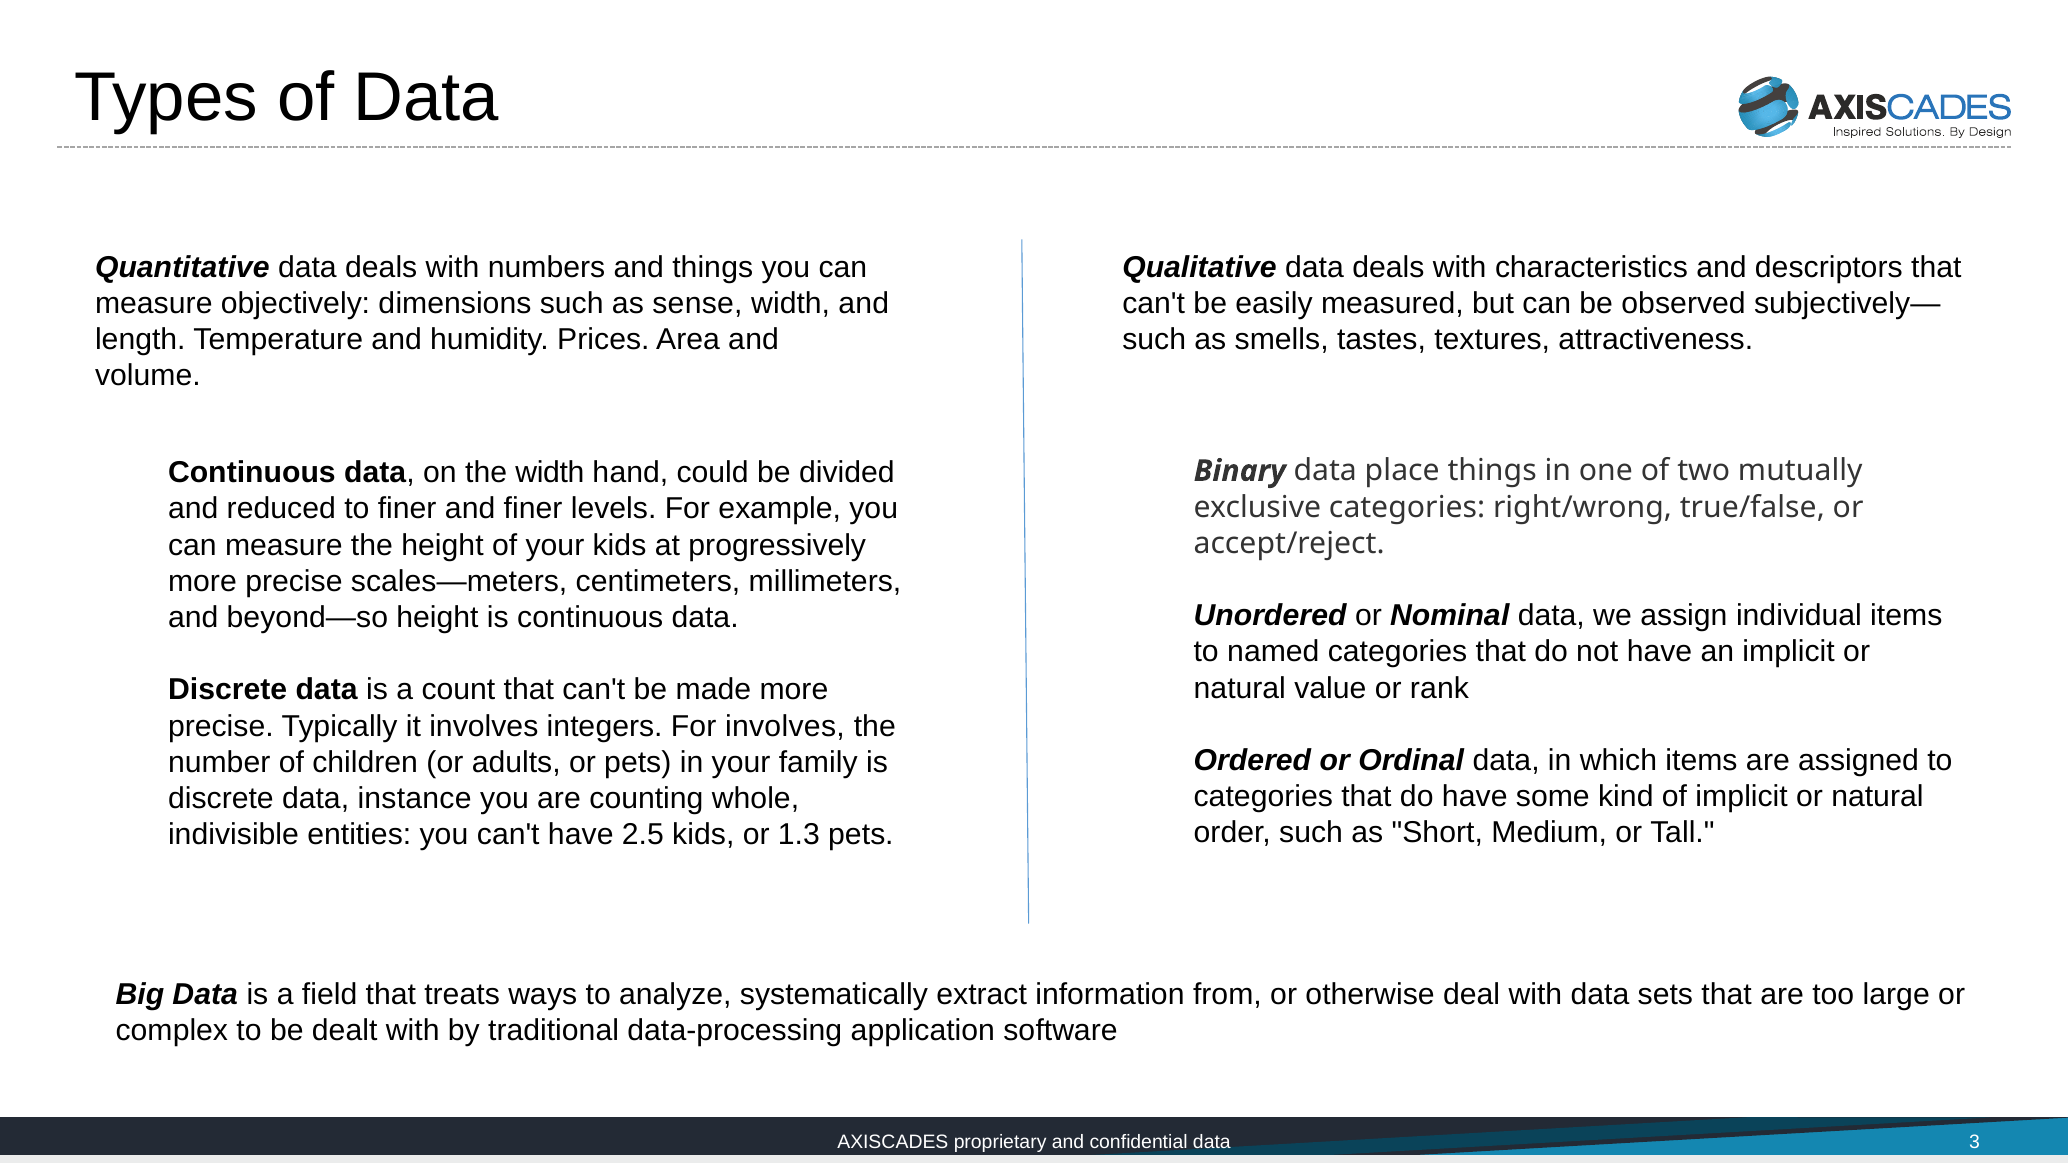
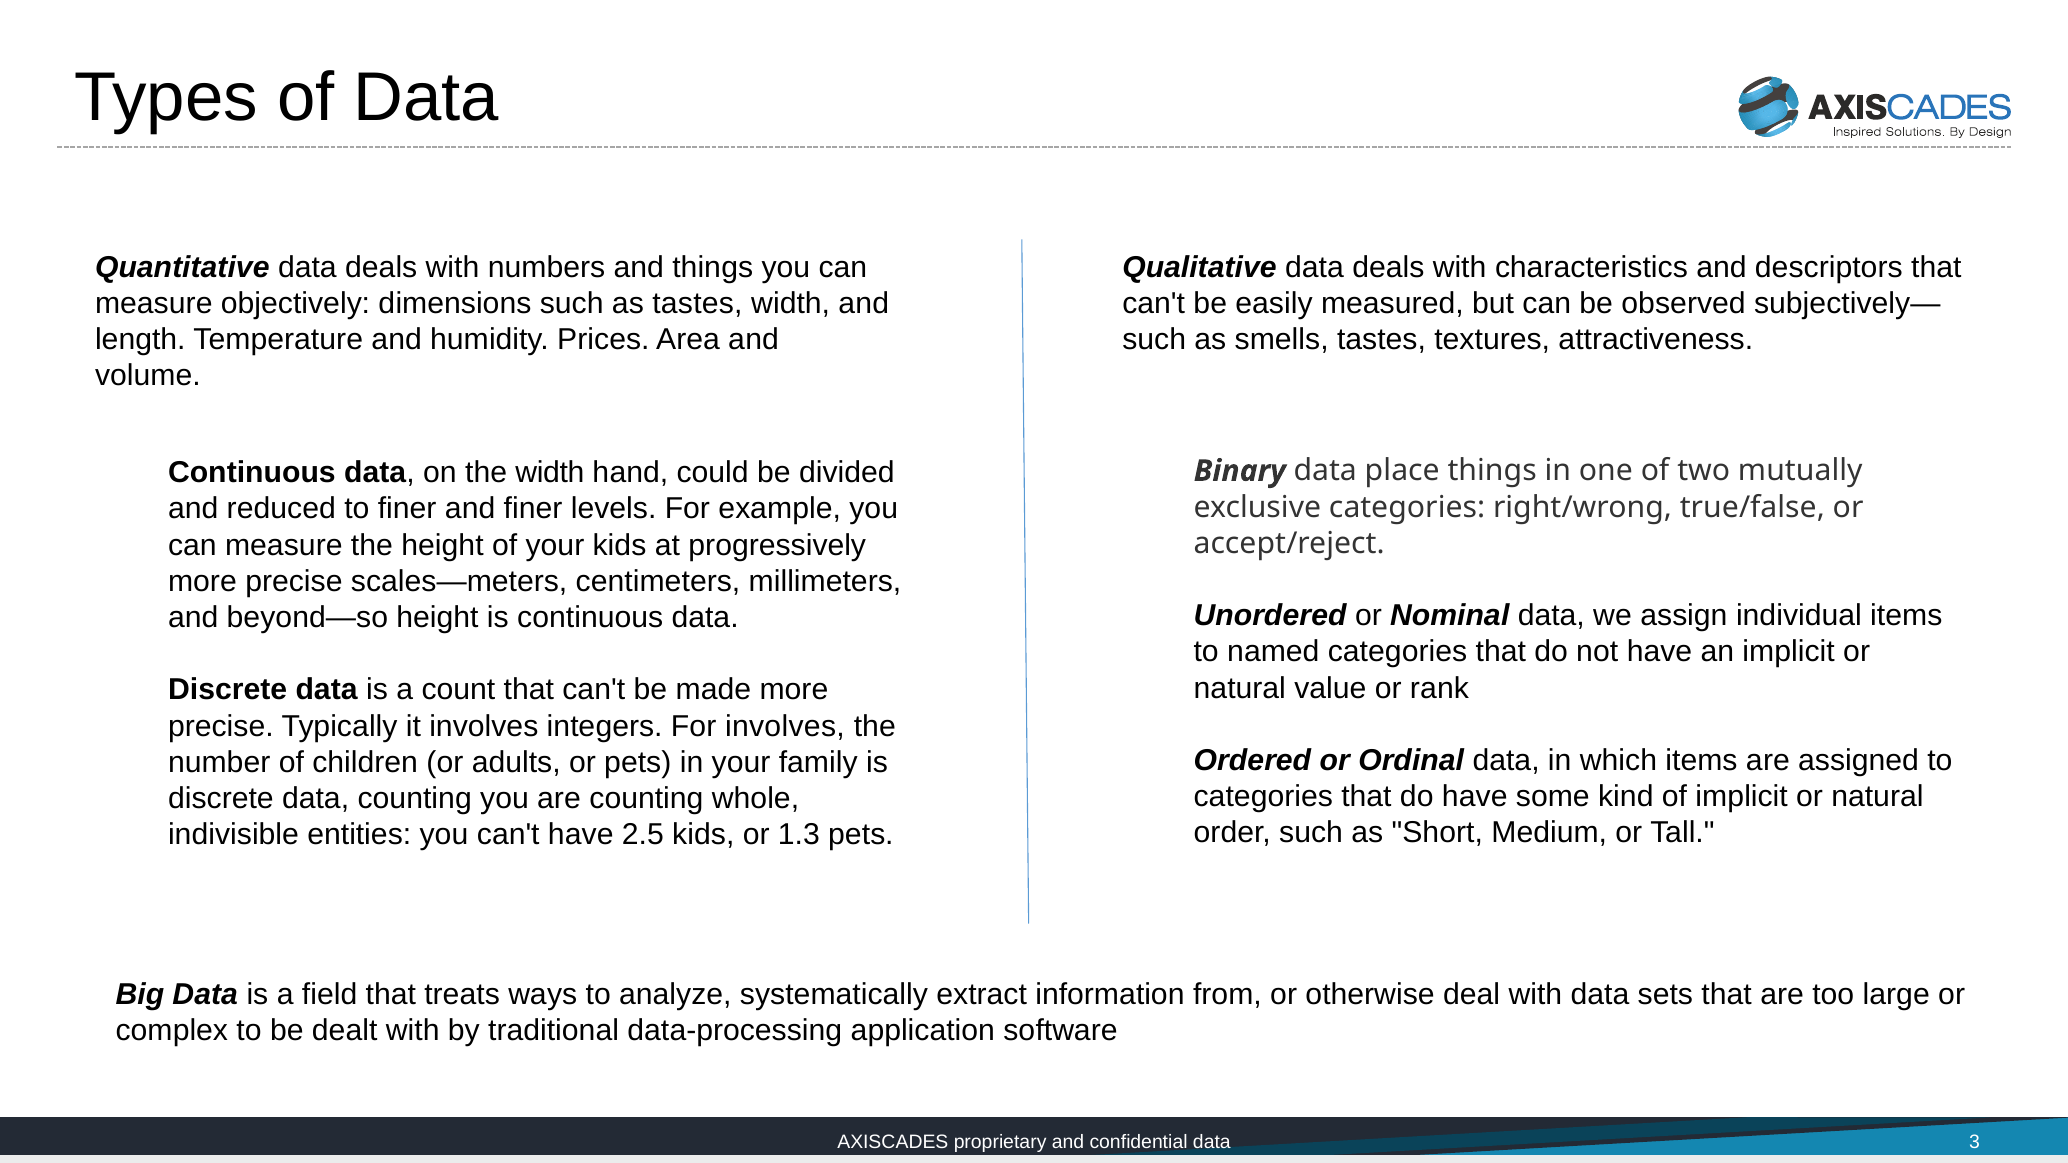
as sense: sense -> tastes (697, 303)
data instance: instance -> counting (415, 799)
